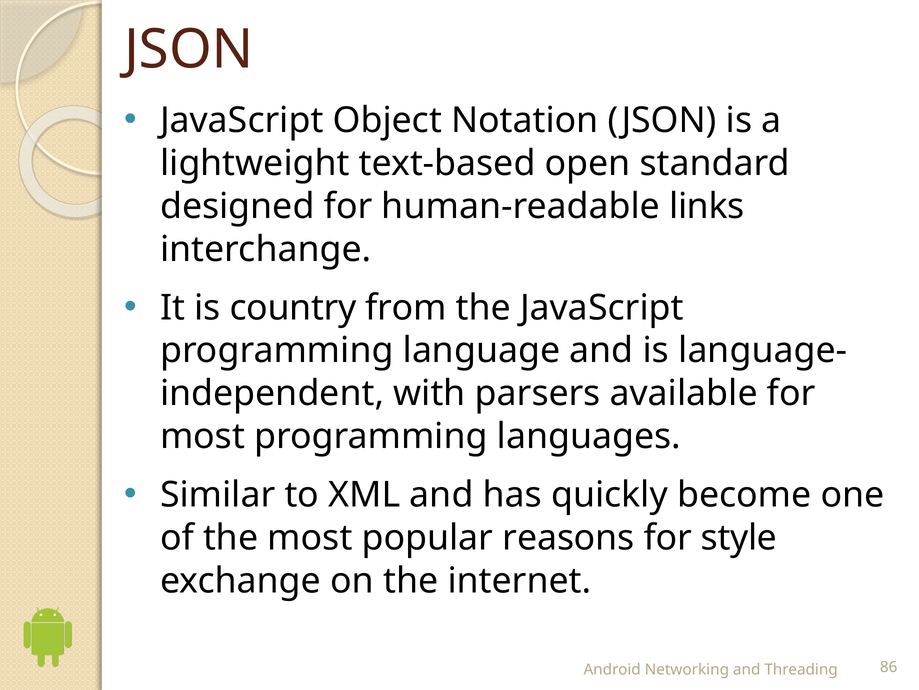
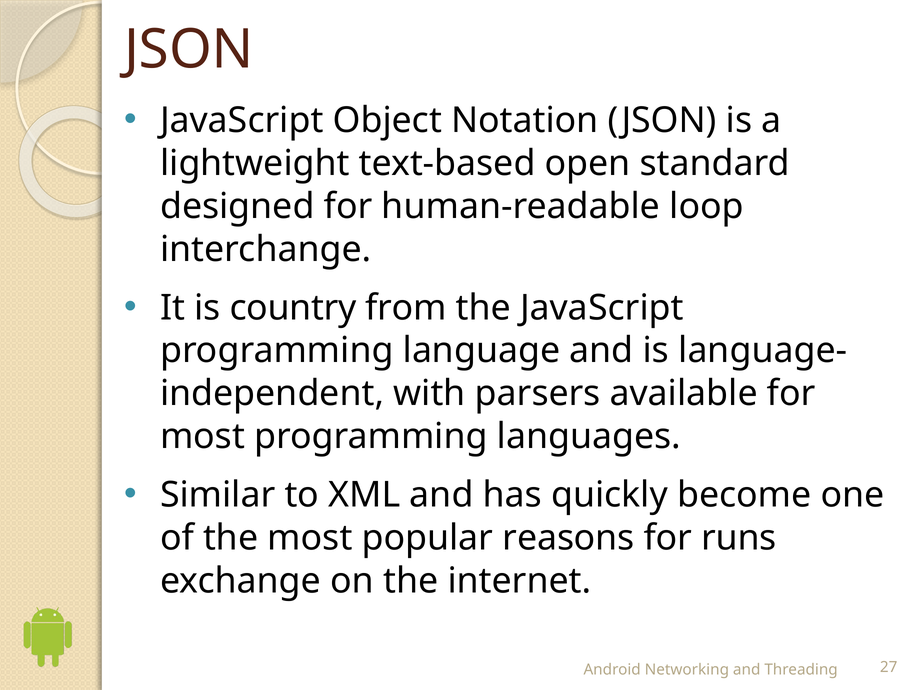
links: links -> loop (707, 206)
style: style -> runs (739, 537)
86: 86 -> 27 (889, 666)
